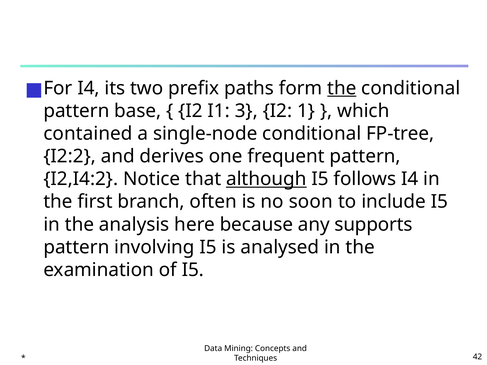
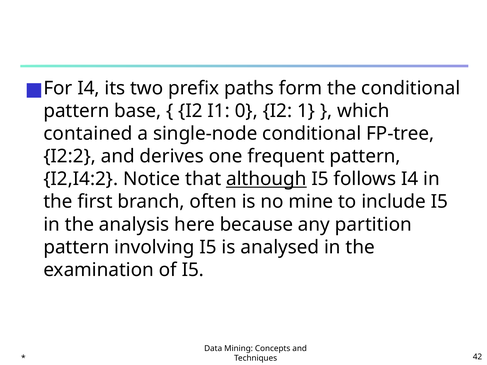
the underline: present -> none (342, 88)
3: 3 -> 0 (246, 111)
soon: soon -> mine (311, 202)
supports: supports -> partition (373, 225)
